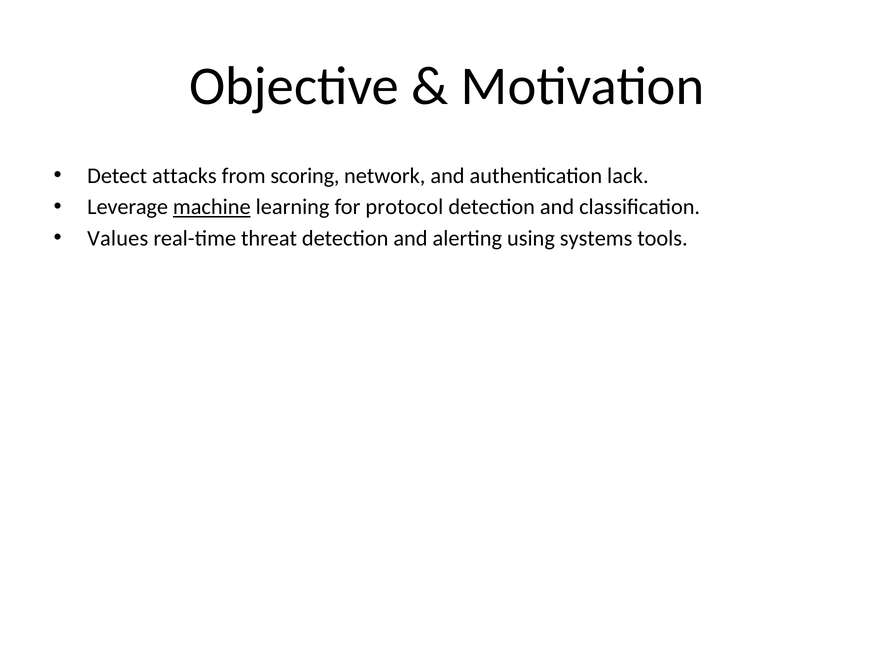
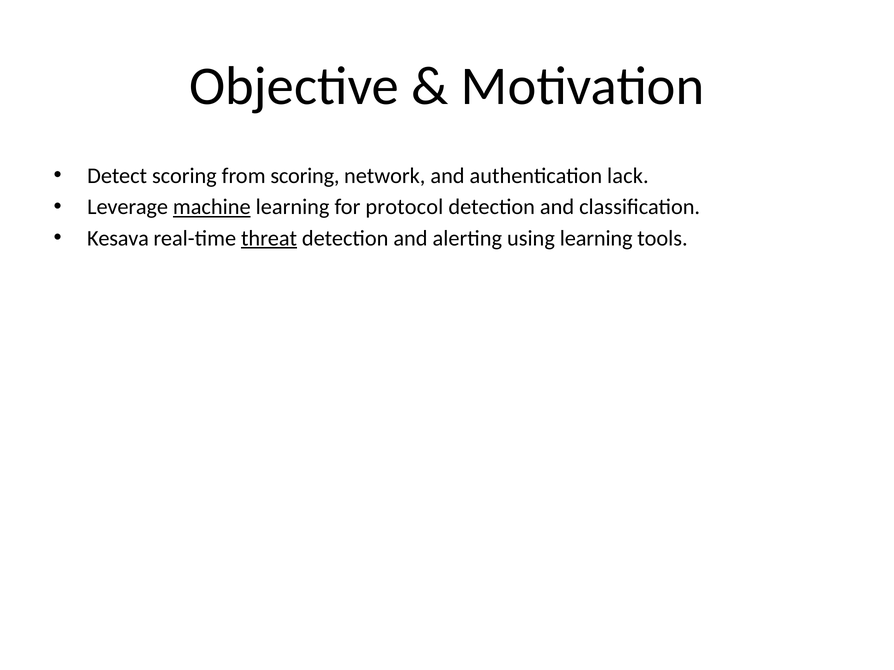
Detect attacks: attacks -> scoring (184, 176)
Values: Values -> Kesava (118, 238)
threat underline: none -> present (269, 238)
using systems: systems -> learning (596, 238)
